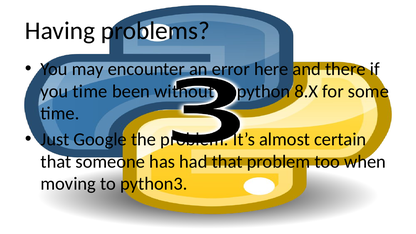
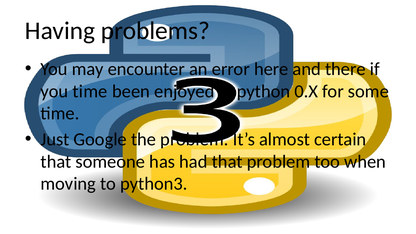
without: without -> enjoyed (184, 91)
8.X: 8.X -> 0.X (306, 91)
